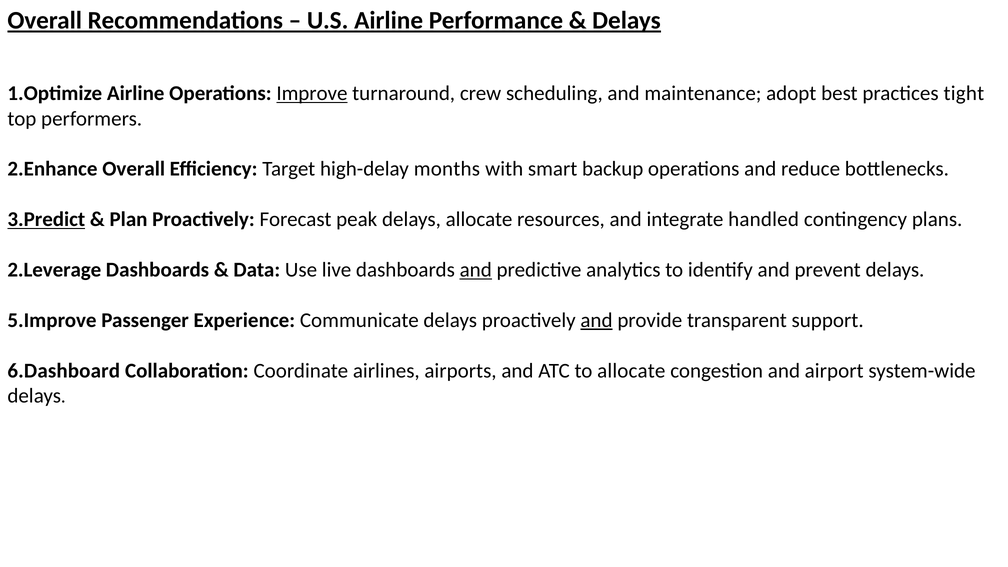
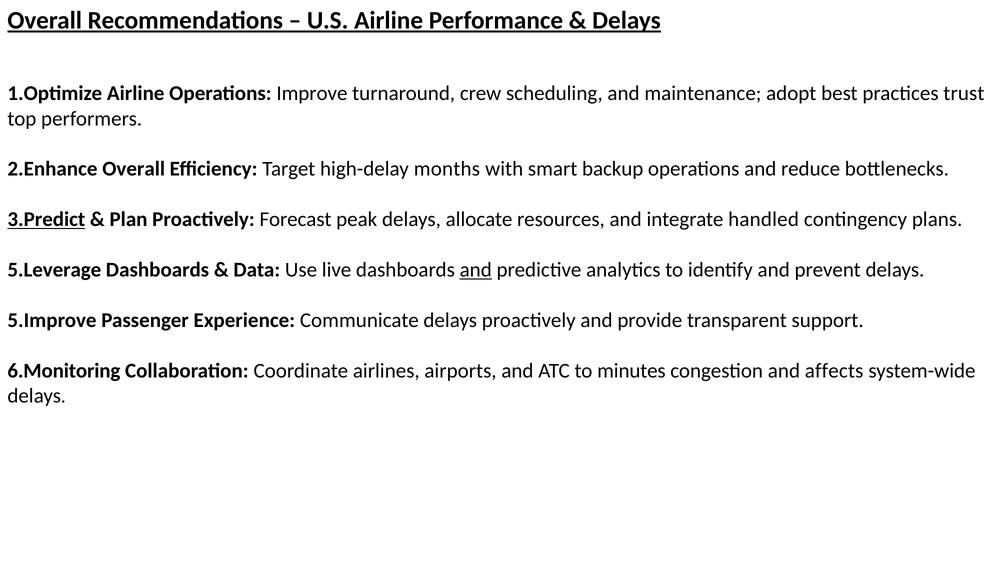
Improve underline: present -> none (312, 93)
tight: tight -> trust (964, 93)
2.Leverage: 2.Leverage -> 5.Leverage (54, 270)
and underline: present -> none (596, 320)
6.Dashboard: 6.Dashboard -> 6.Monitoring (64, 371)
to allocate: allocate -> minutes (631, 371)
airport: airport -> affects (834, 371)
